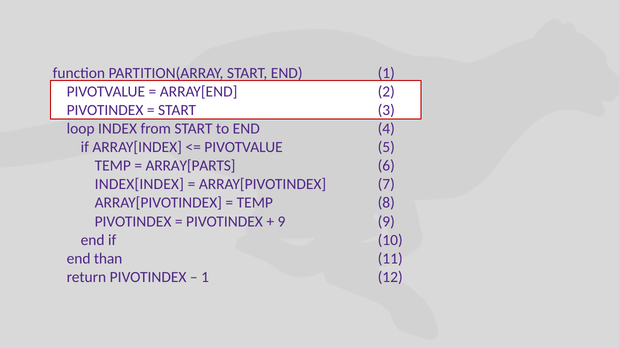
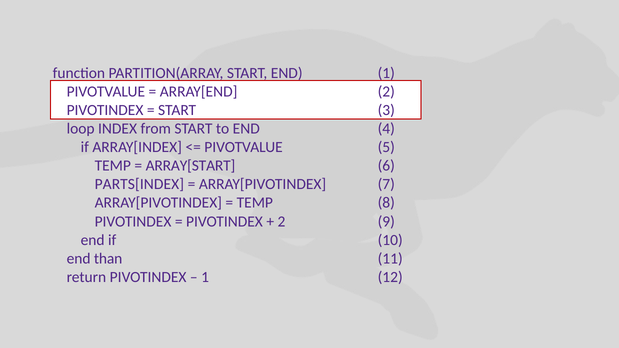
ARRAY[PARTS: ARRAY[PARTS -> ARRAY[START (190, 166)
INDEX[INDEX: INDEX[INDEX -> PARTS[INDEX (139, 184)
9: 9 -> 2 (282, 222)
